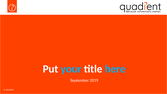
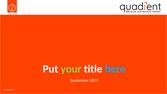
your colour: light blue -> light green (71, 69)
